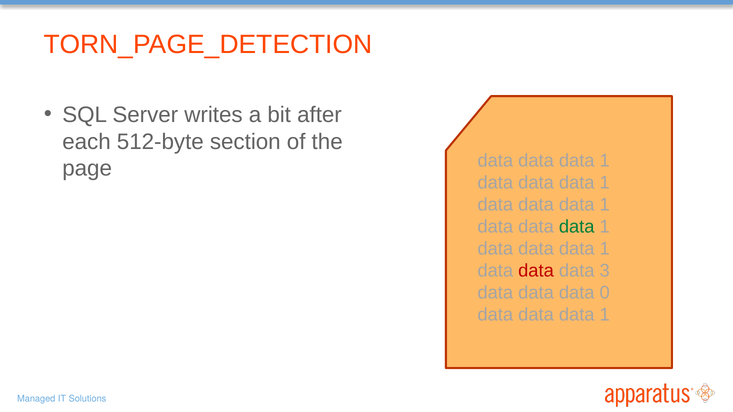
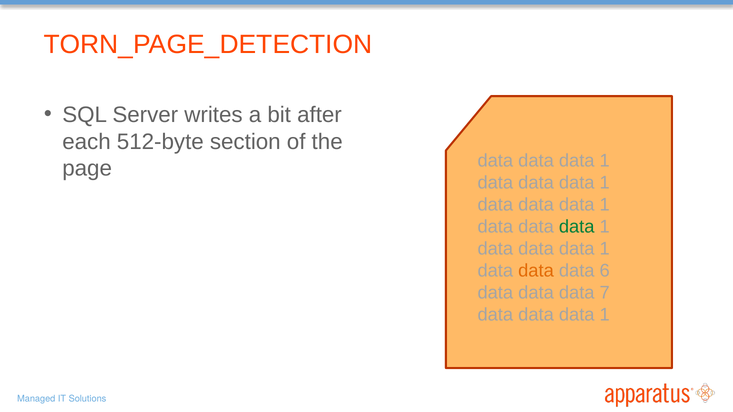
data colour: red -> orange (536, 271)
3: 3 -> 6 (605, 271)
0: 0 -> 7 (605, 293)
